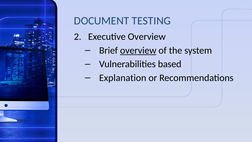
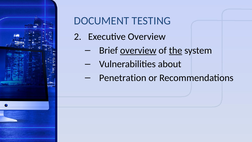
the underline: none -> present (176, 50)
based: based -> about (170, 64)
Explanation: Explanation -> Penetration (123, 78)
